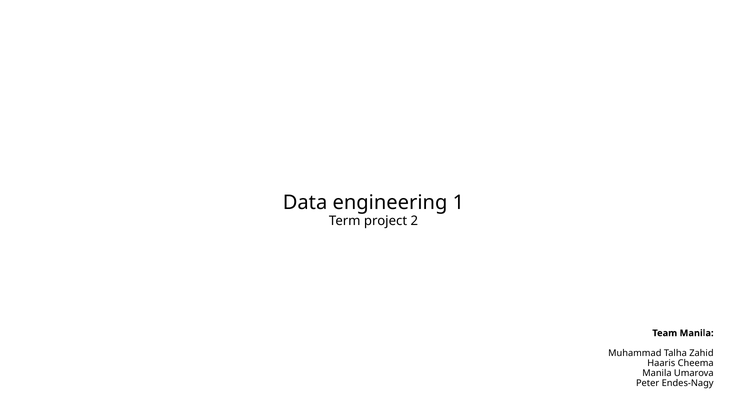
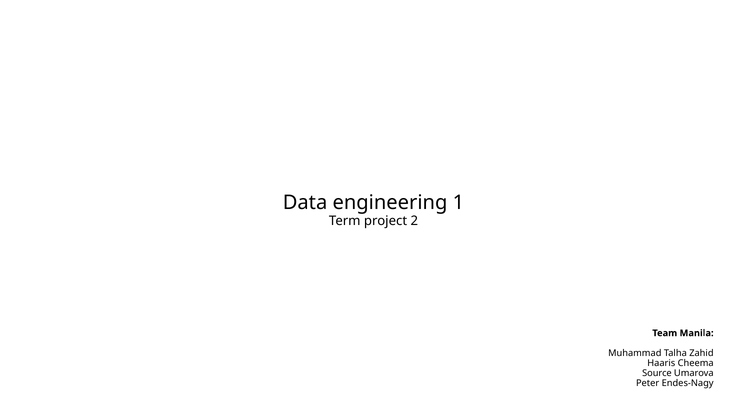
Manila: Manila -> Source (657, 373)
